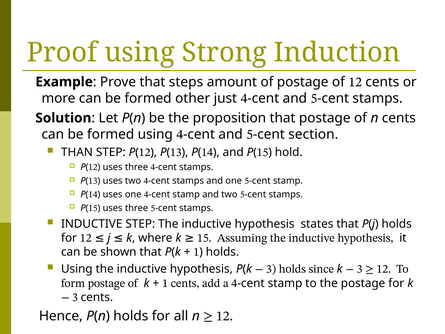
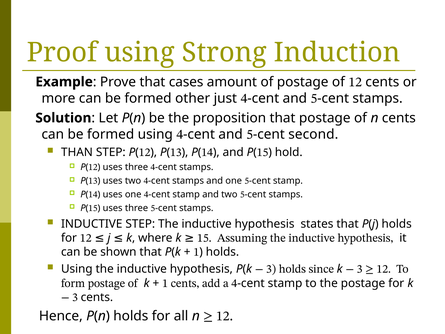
steps: steps -> cases (186, 82)
section: section -> second (313, 134)
